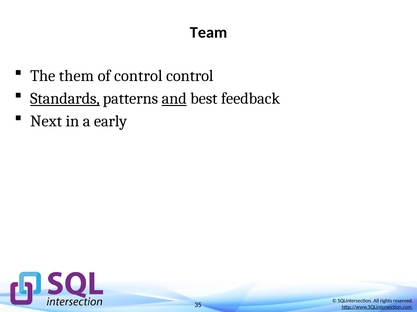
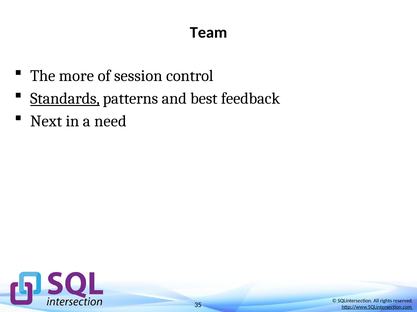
them: them -> more (76, 76)
of control: control -> session (138, 76)
and underline: present -> none (174, 99)
early: early -> need (110, 122)
